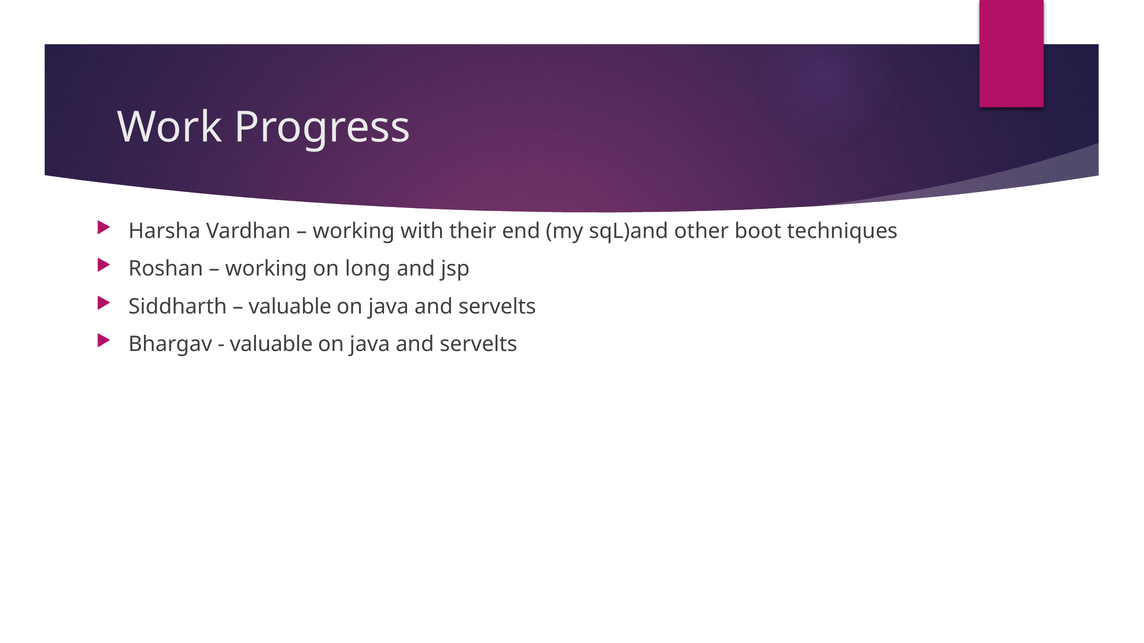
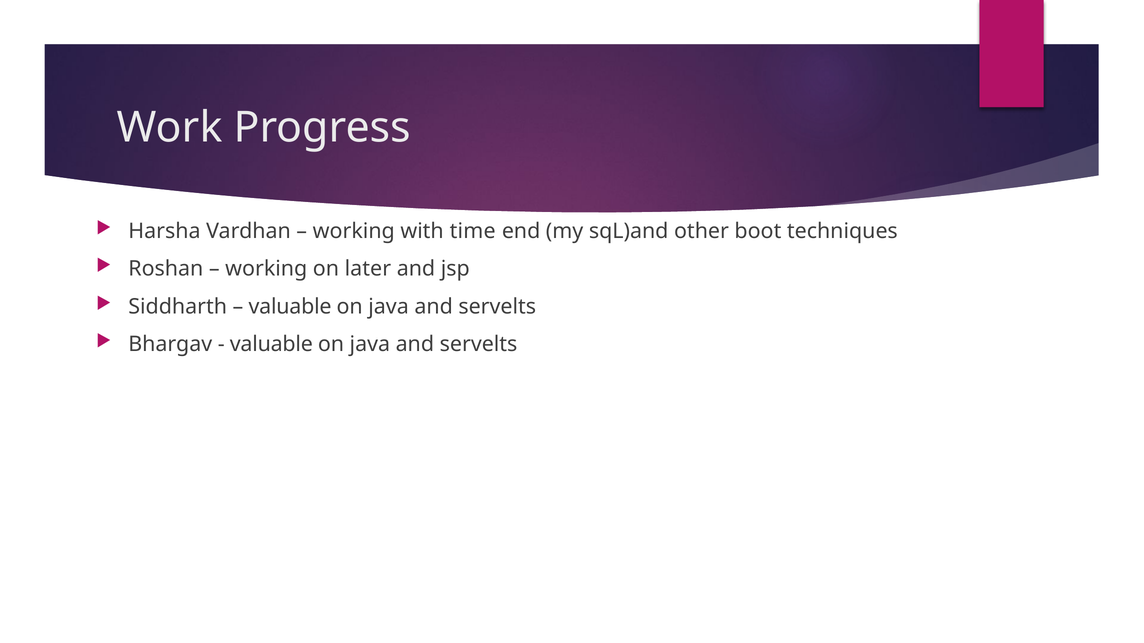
their: their -> time (473, 231)
long: long -> later (368, 269)
